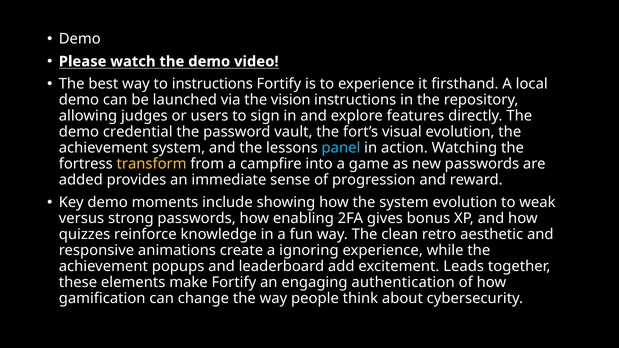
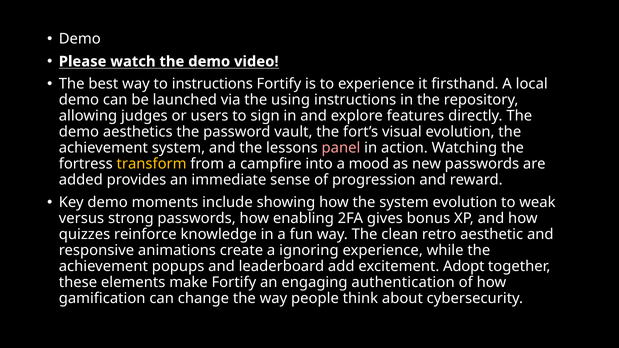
vision: vision -> using (291, 100)
credential: credential -> aesthetics (138, 132)
panel colour: light blue -> pink (341, 148)
game: game -> mood (369, 164)
Leads: Leads -> Adopt (464, 267)
